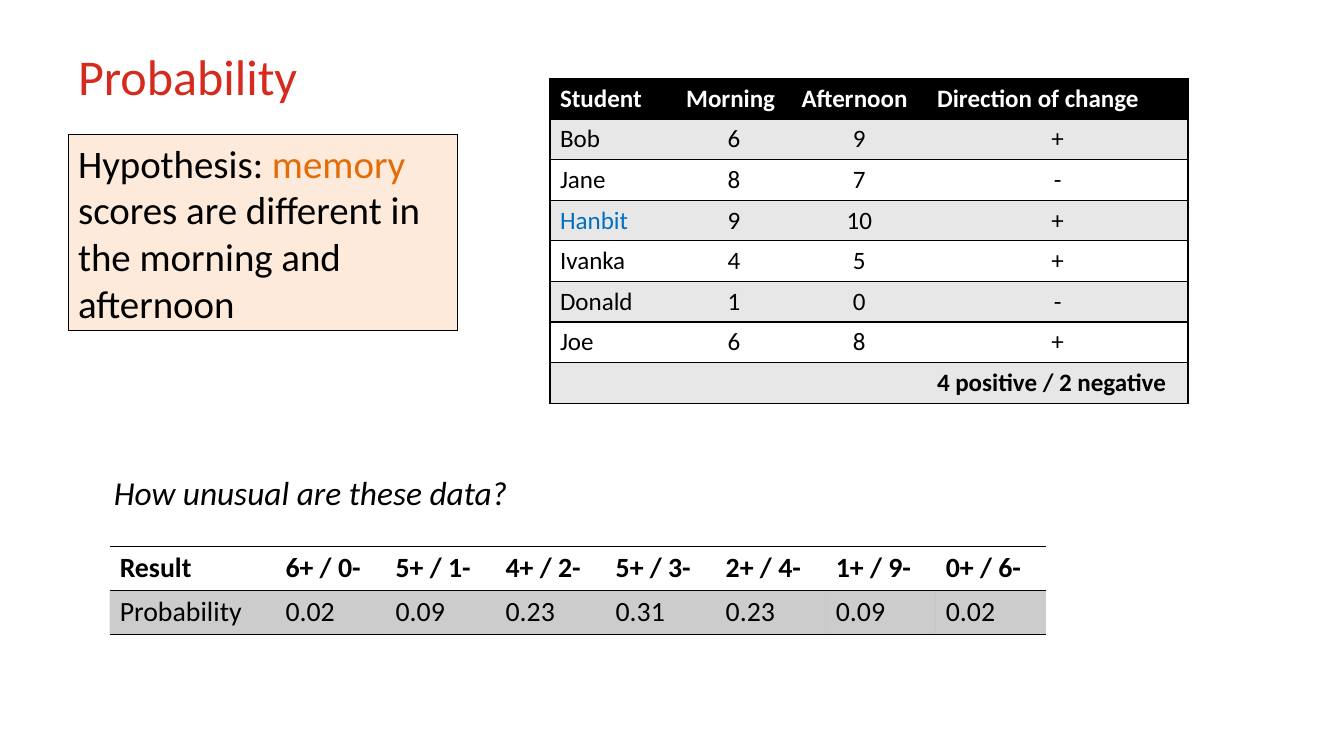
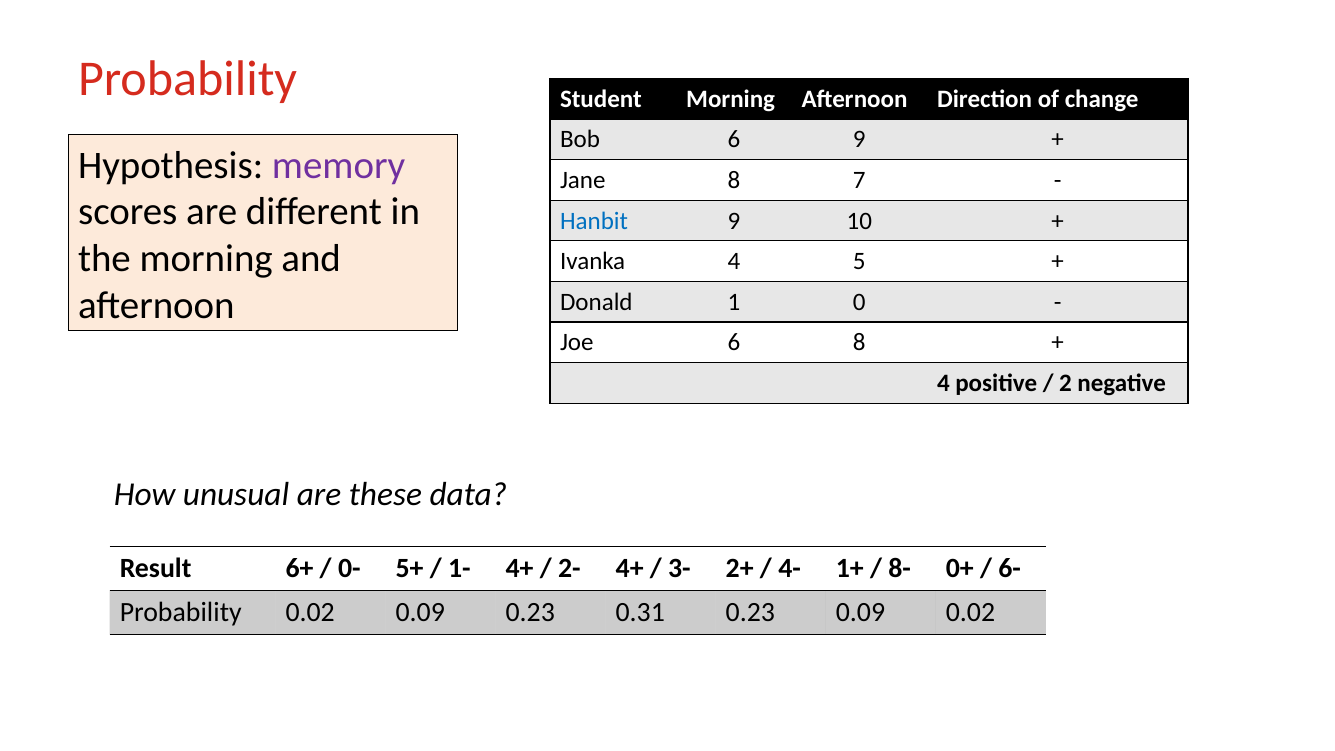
memory colour: orange -> purple (339, 165)
2- 5+: 5+ -> 4+ (630, 568)
9-: 9- -> 8- (900, 568)
